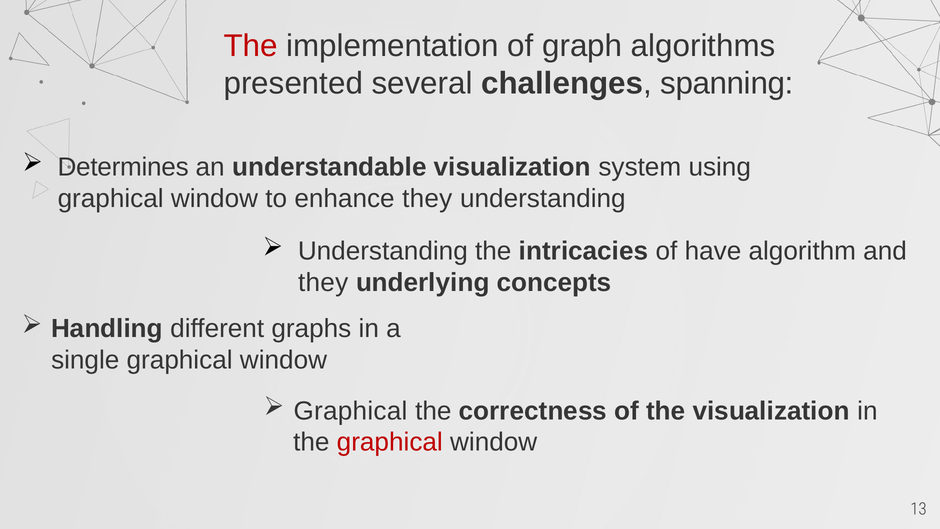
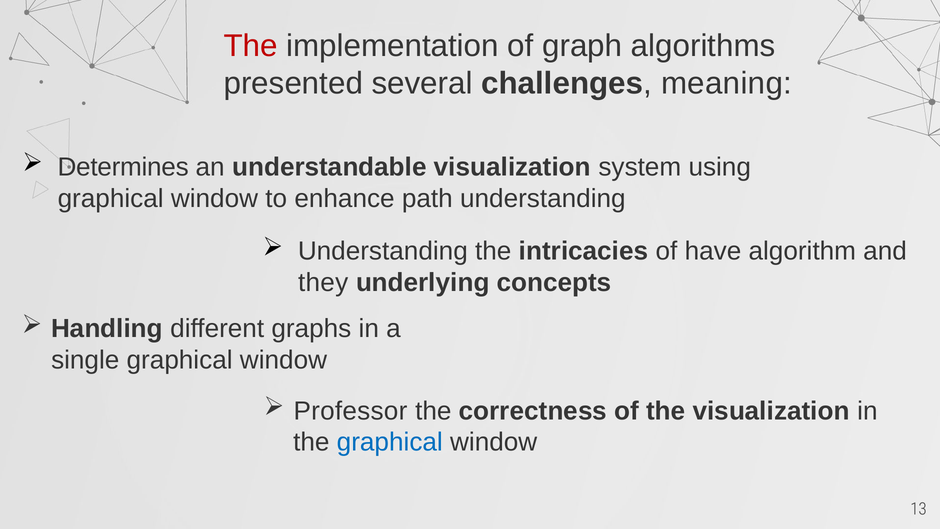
spanning: spanning -> meaning (727, 83)
enhance they: they -> path (427, 198)
Graphical: Graphical -> Professor (350, 411)
graphical colour: red -> blue (390, 442)
